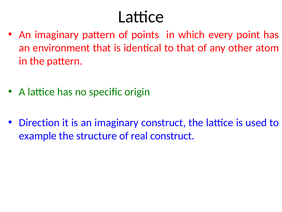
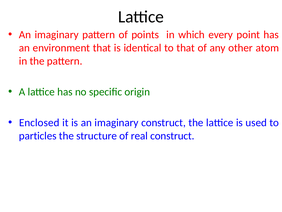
Direction: Direction -> Enclosed (39, 122)
example: example -> particles (38, 136)
